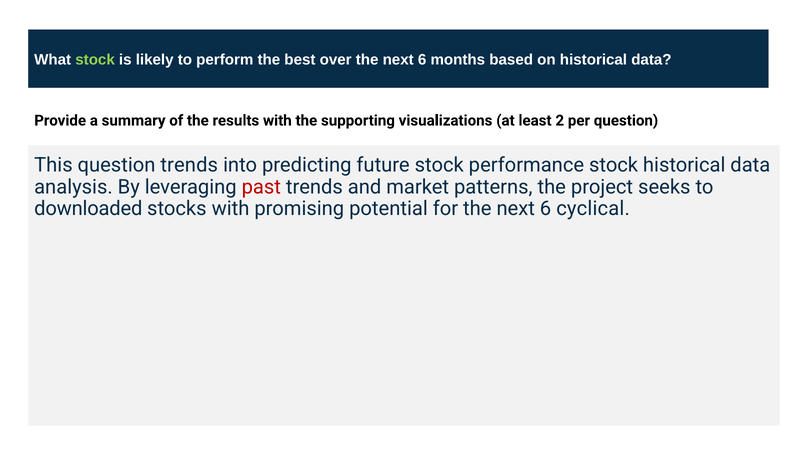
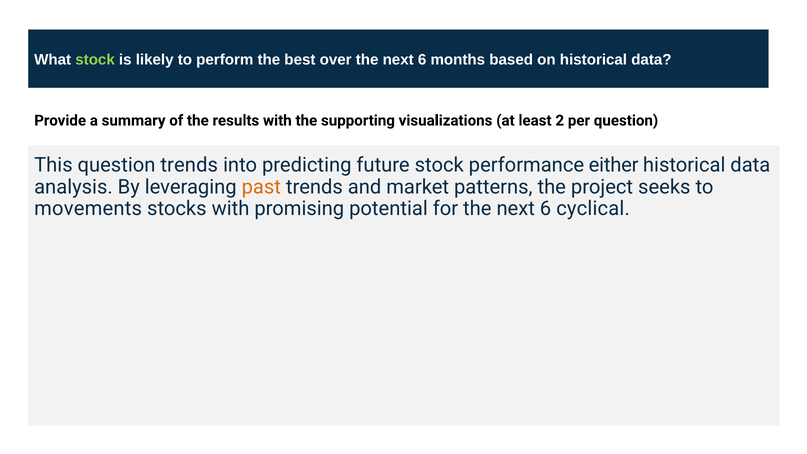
performance stock: stock -> either (614, 165)
past colour: red -> orange (261, 187)
downloaded: downloaded -> movements (88, 209)
